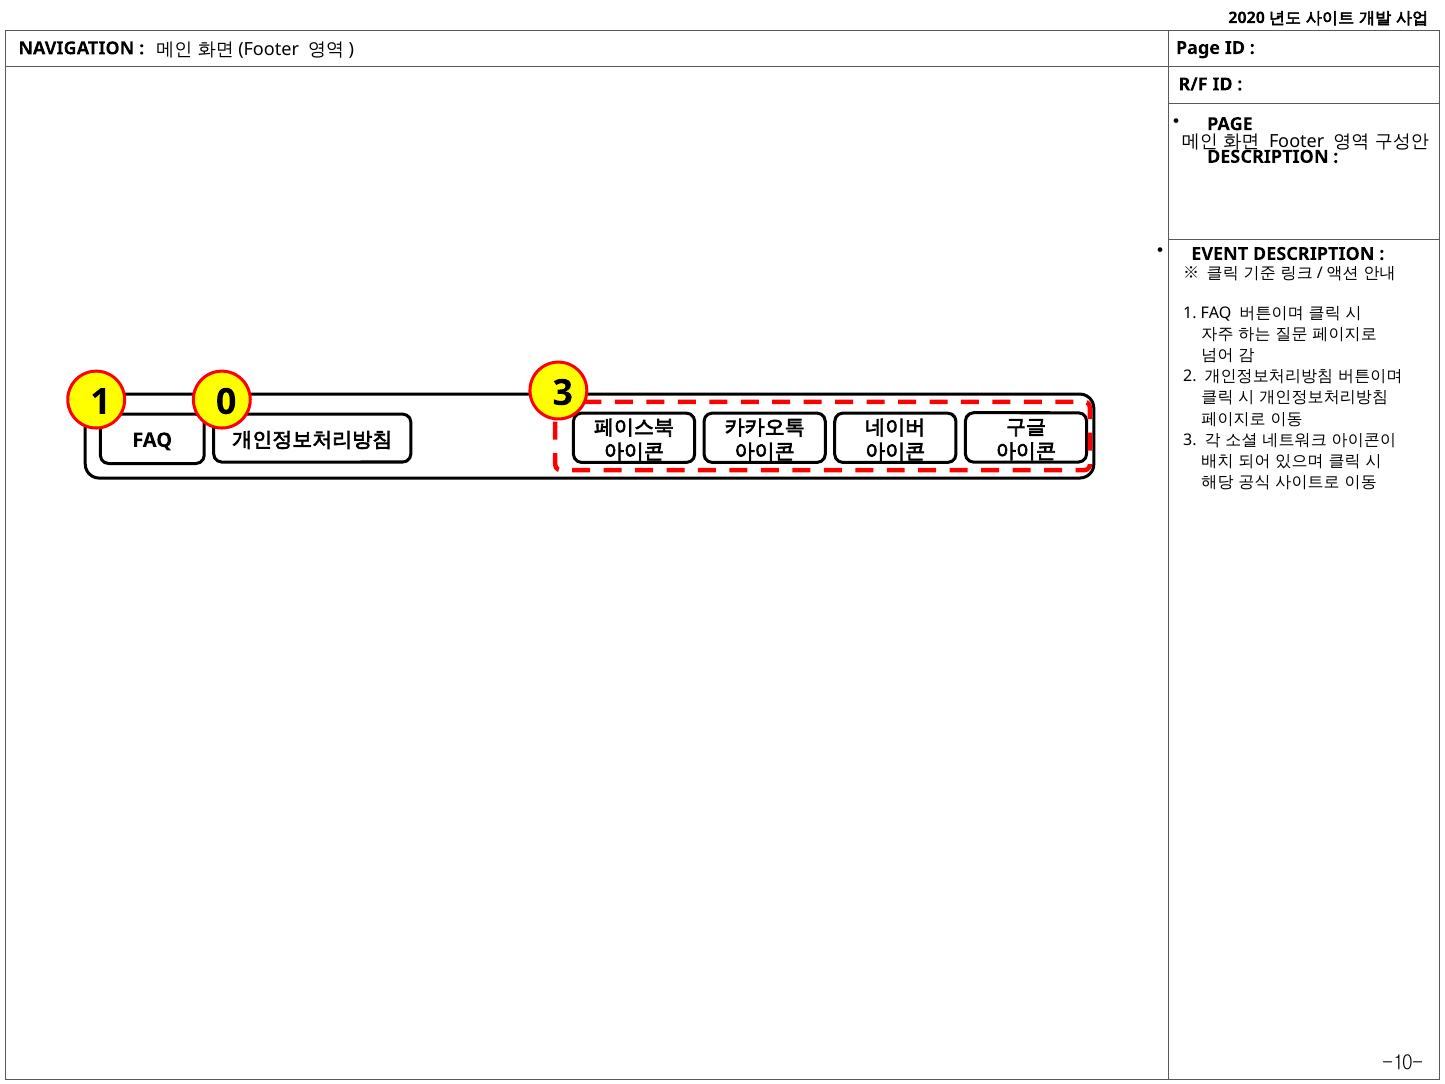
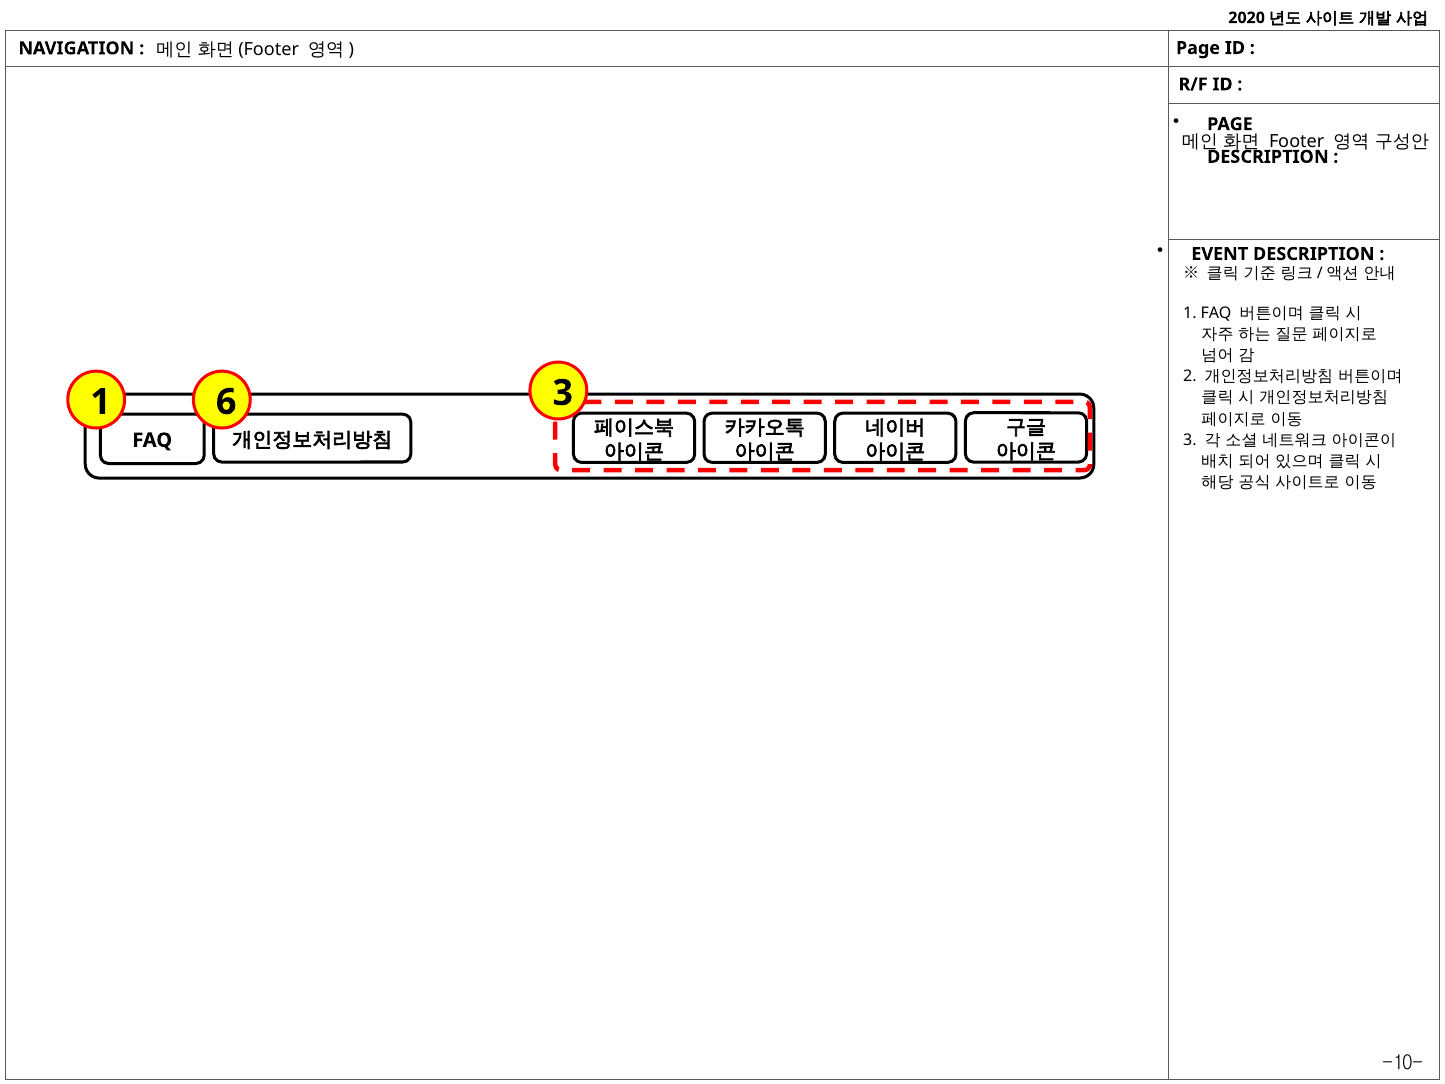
0: 0 -> 6 (226, 402)
